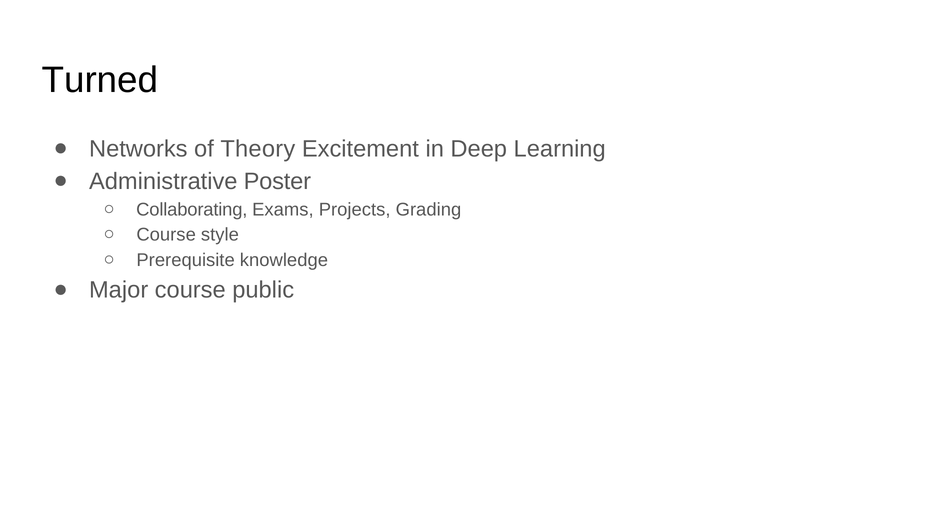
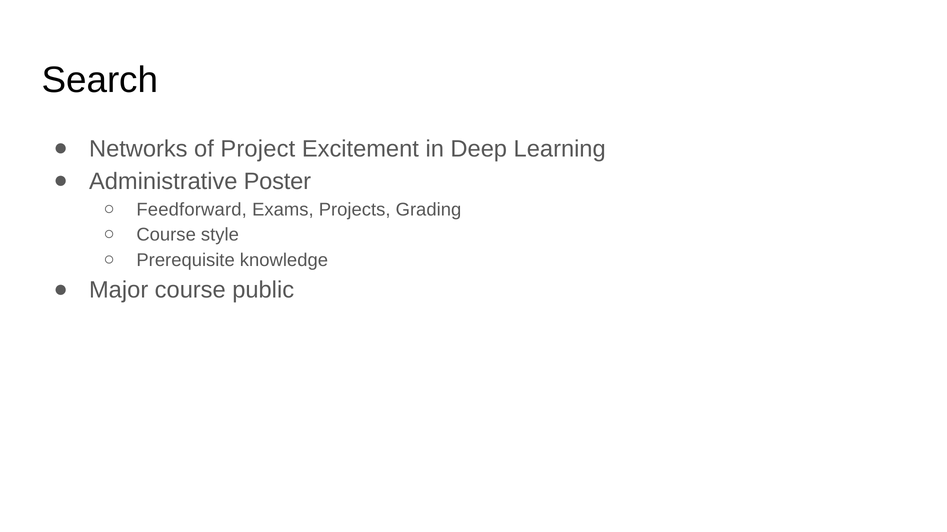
Turned: Turned -> Search (100, 80)
Theory: Theory -> Project (258, 149)
Collaborating: Collaborating -> Feedforward (192, 210)
